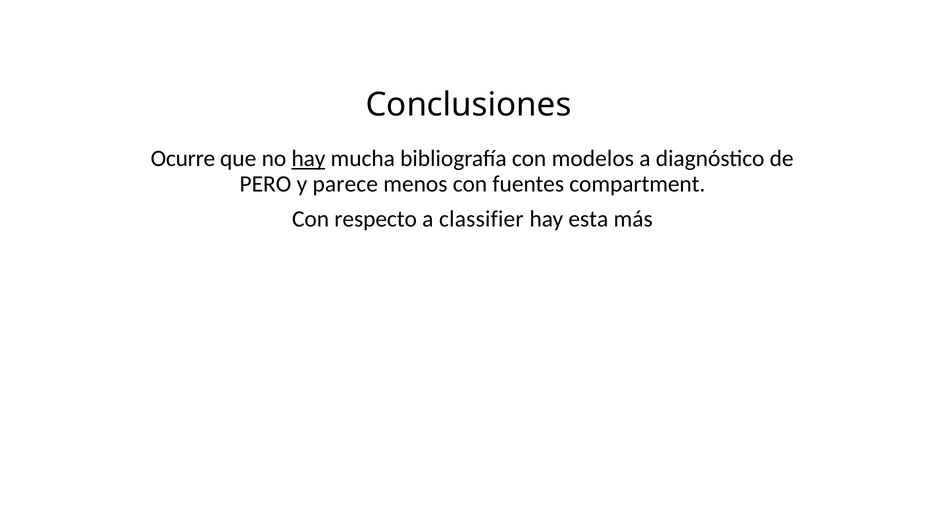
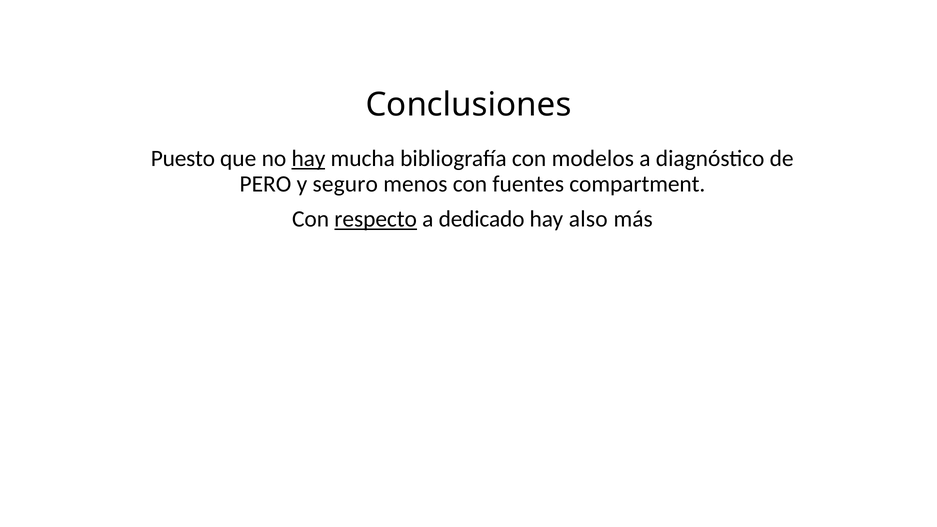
Ocurre: Ocurre -> Puesto (183, 159)
parece: parece -> seguro (345, 184)
respecto underline: none -> present (376, 219)
classifier: classifier -> dedicado (482, 219)
esta: esta -> also (588, 219)
